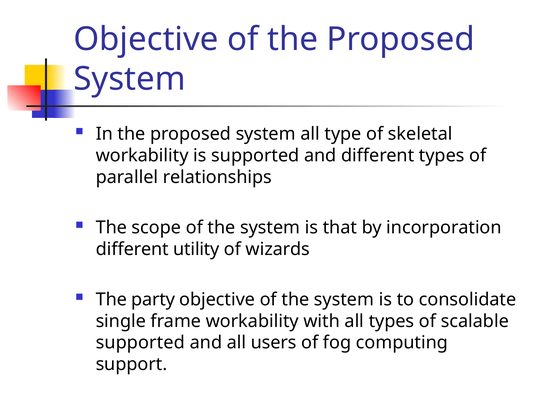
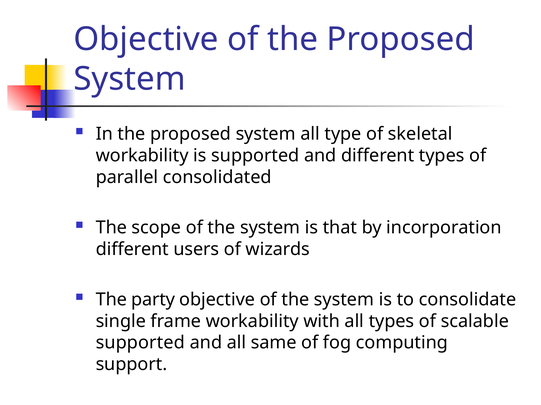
relationships: relationships -> consolidated (217, 177)
utility: utility -> users (196, 250)
users: users -> same (274, 343)
